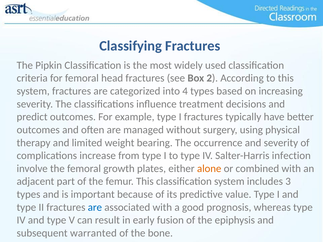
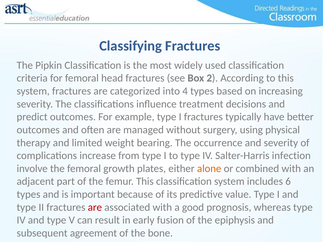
3: 3 -> 6 (288, 182)
are colour: blue -> red (95, 207)
warranted: warranted -> agreement (94, 233)
